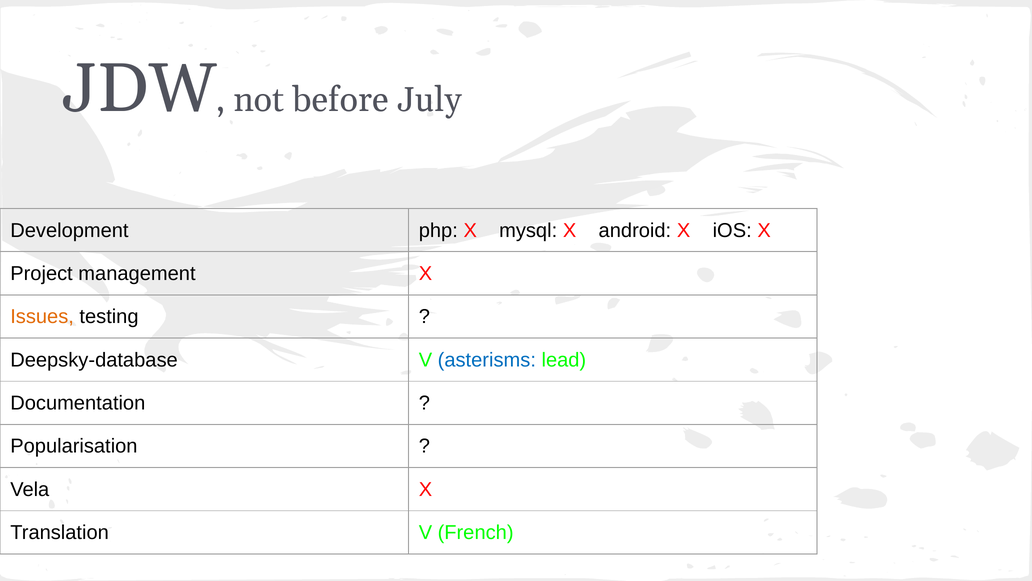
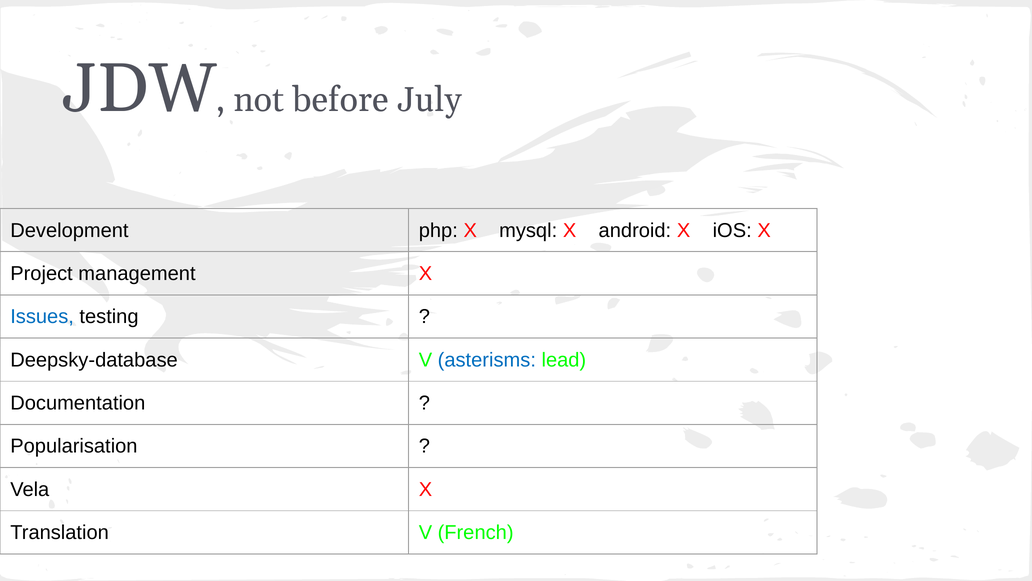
Issues colour: orange -> blue (42, 317)
